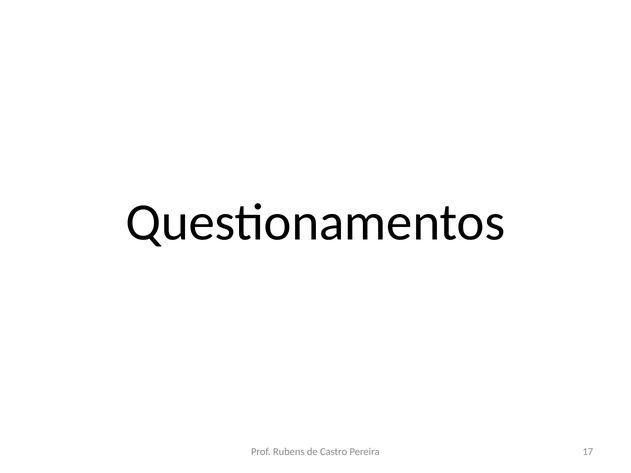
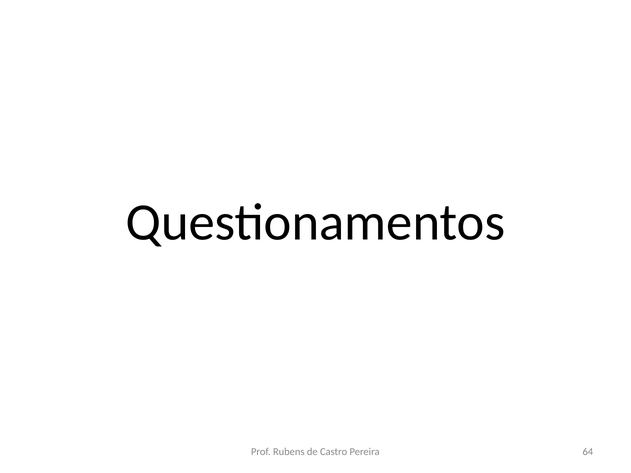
17: 17 -> 64 (588, 452)
